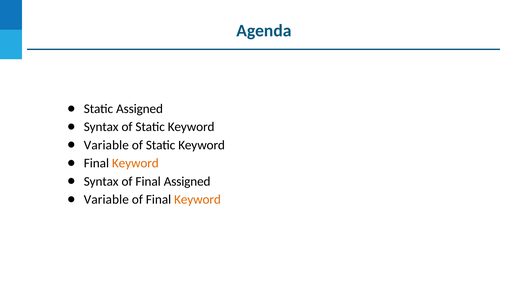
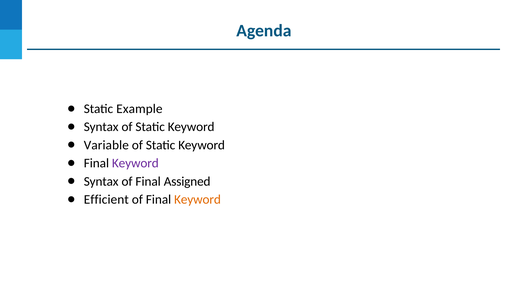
Static Assigned: Assigned -> Example (139, 109)
Keyword colour: orange -> purple (135, 163)
Variable: Variable -> Efficient (106, 200)
